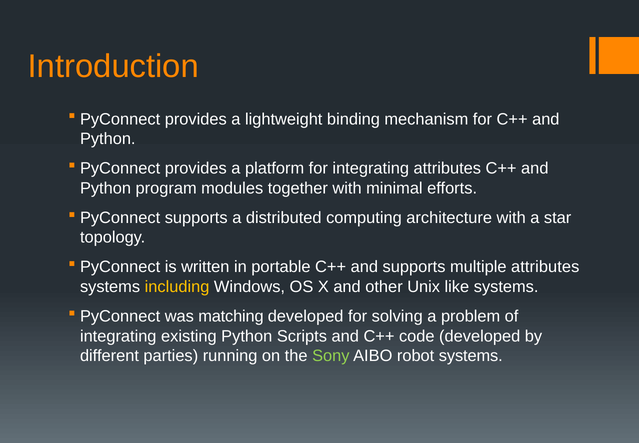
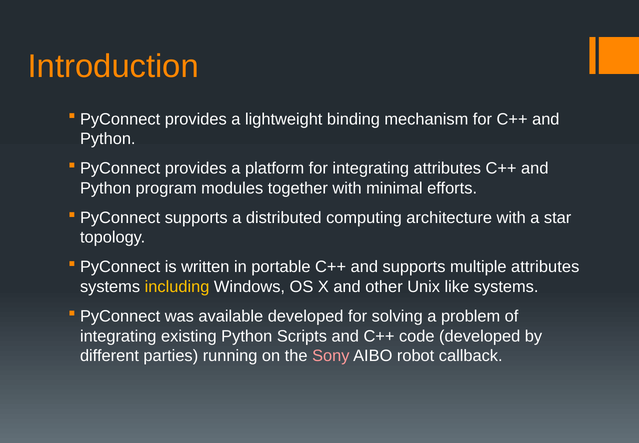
matching: matching -> available (231, 316)
Sony colour: light green -> pink (331, 355)
robot systems: systems -> callback (471, 355)
